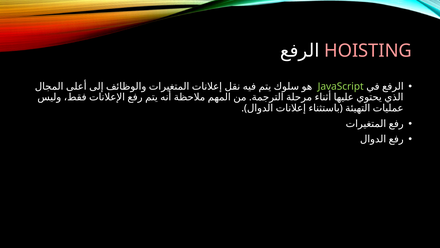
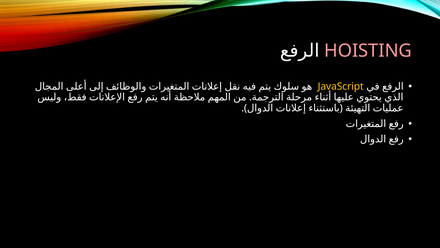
JavaScript colour: light green -> yellow (341, 86)
